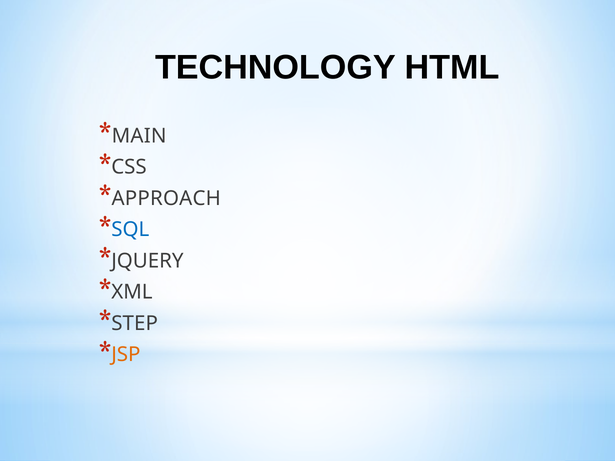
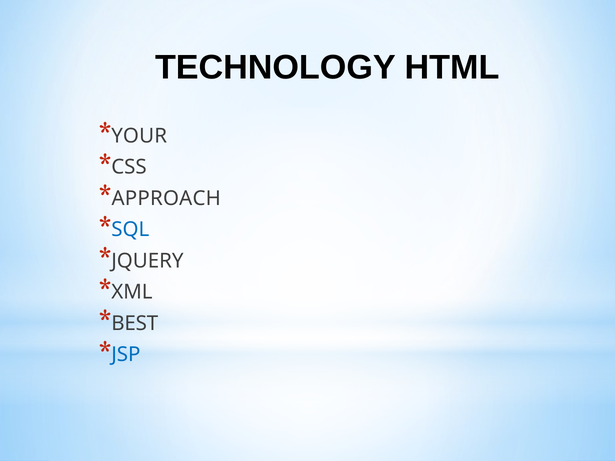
MAIN: MAIN -> YOUR (139, 136)
STEP: STEP -> BEST (135, 324)
JSP colour: orange -> blue (126, 355)
